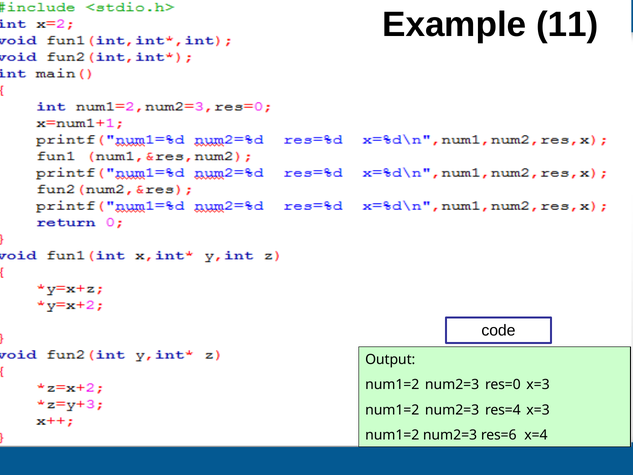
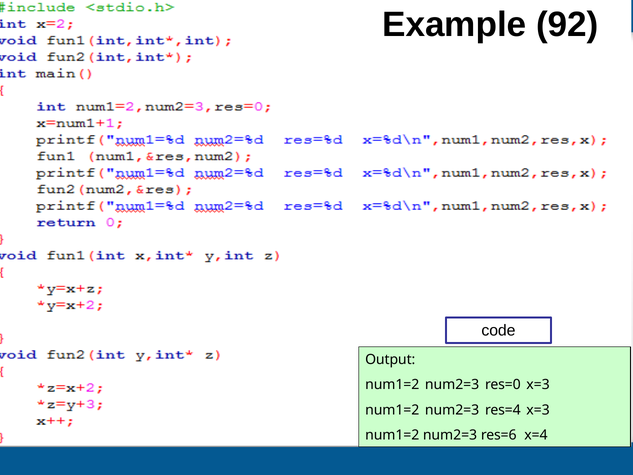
11: 11 -> 92 (567, 24)
